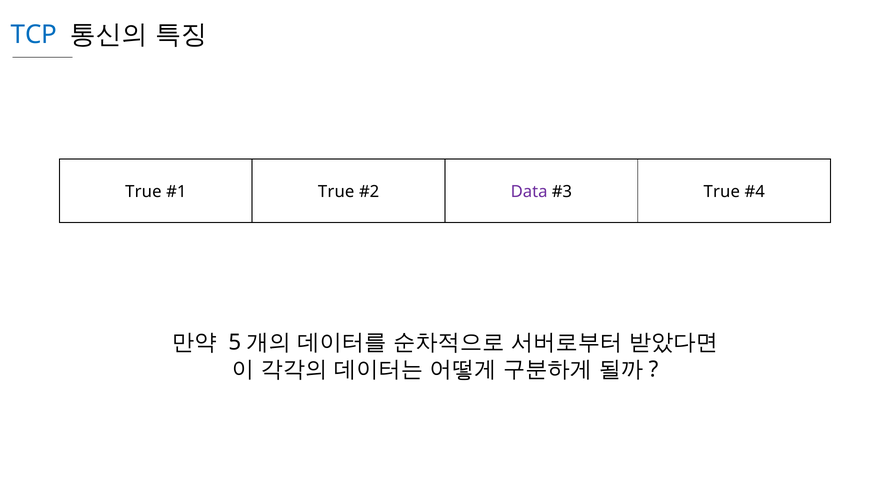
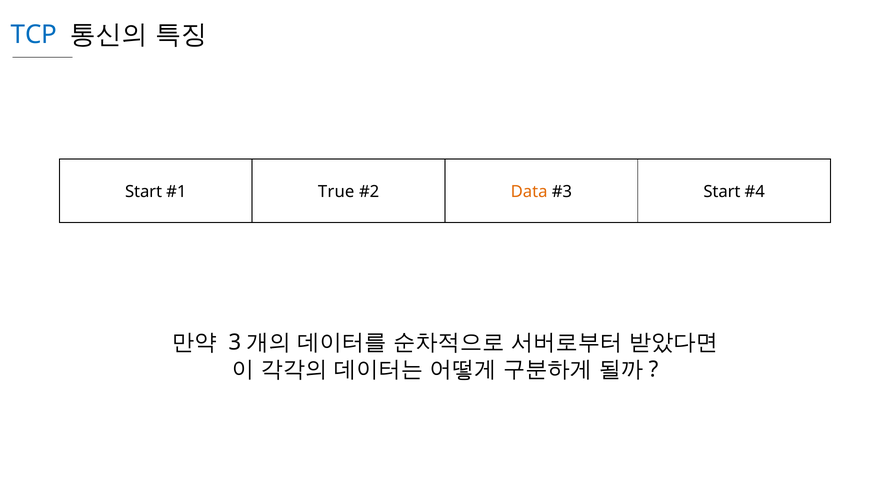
True: True -> Start (144, 192)
Data colour: purple -> orange (529, 192)
True: True -> Start (722, 192)
5: 5 -> 3 (235, 342)
